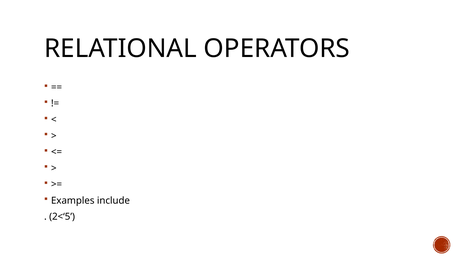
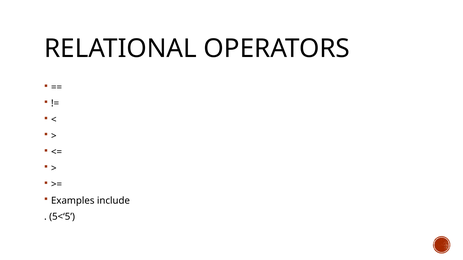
2<‘5: 2<‘5 -> 5<‘5 (62, 217)
